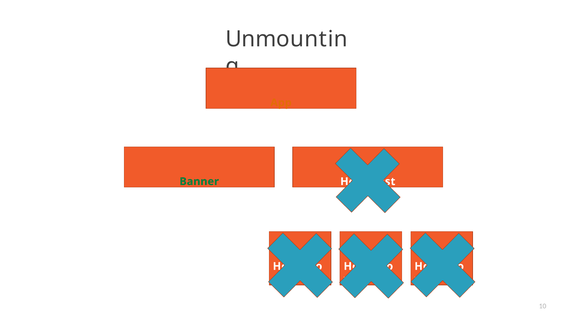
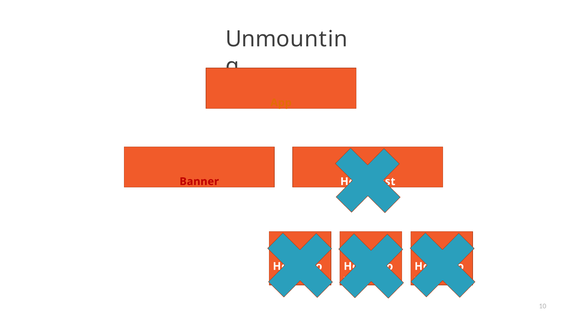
Banner colour: green -> red (199, 181)
